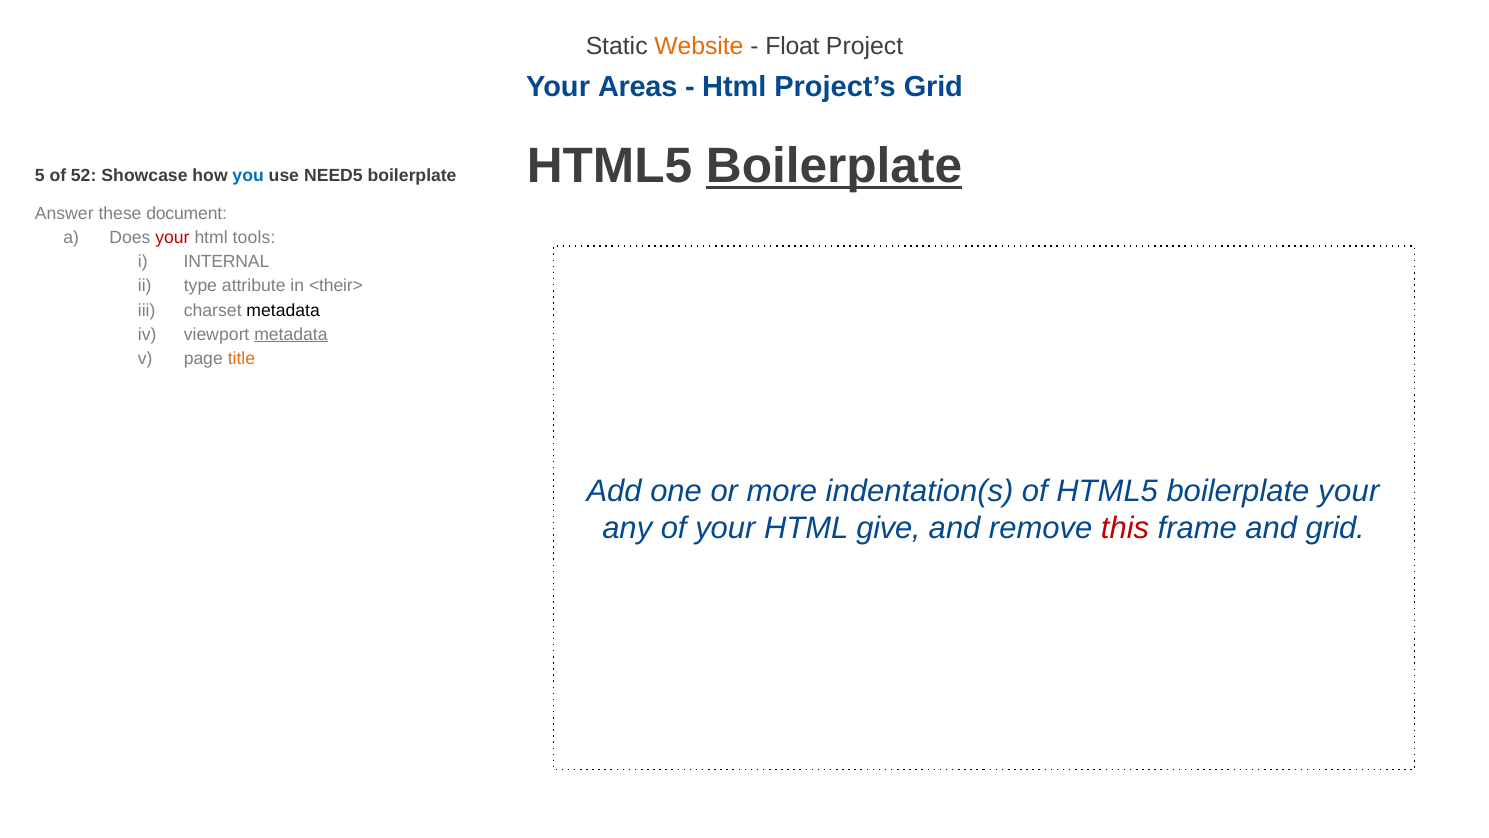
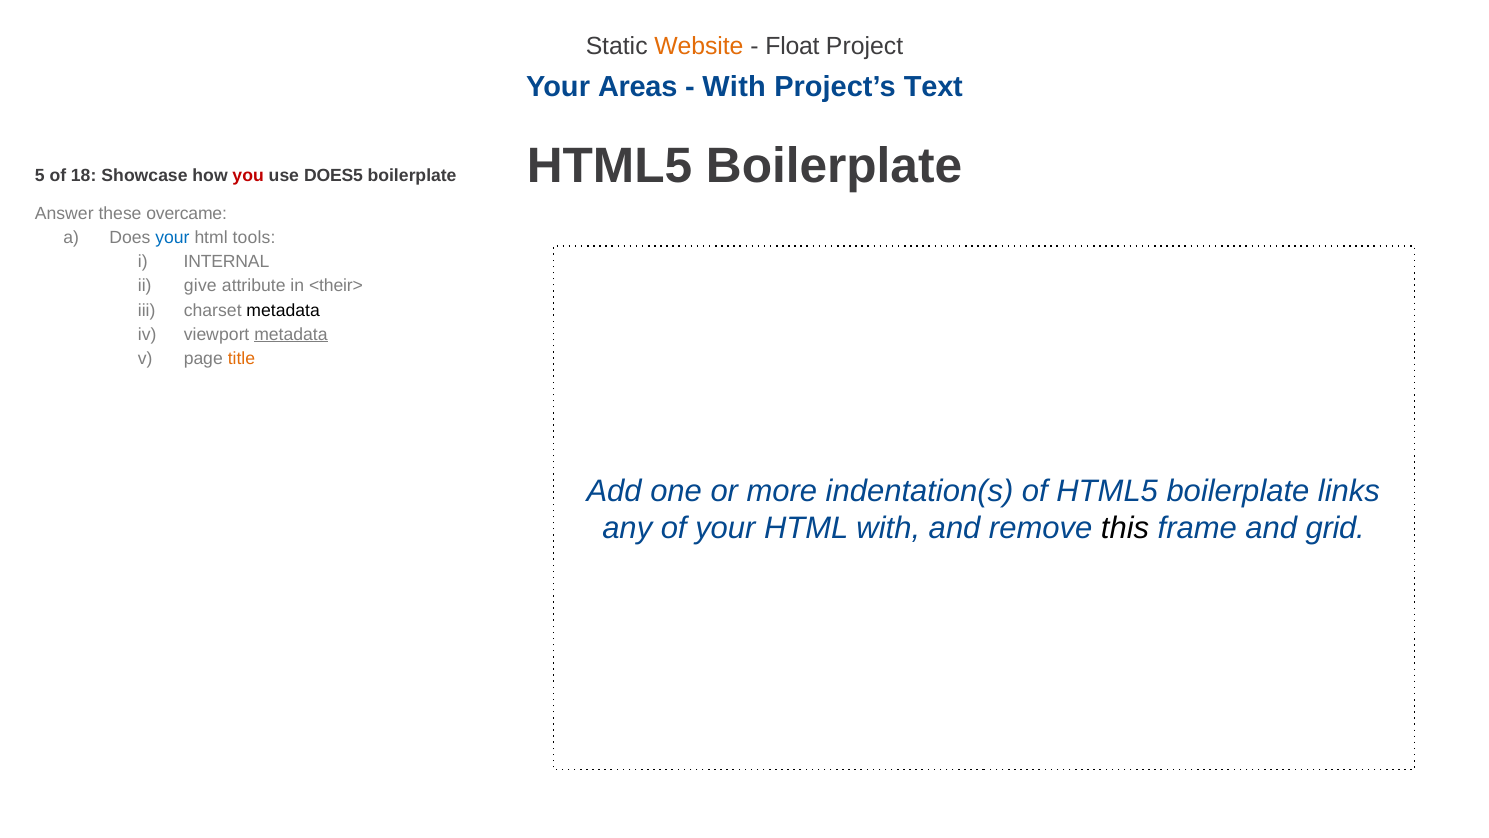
Html: Html -> With (734, 86)
Project’s Grid: Grid -> Text (933, 86)
Boilerplate underline: present -> none (834, 166)
52: 52 -> 18 (84, 175)
you colour: blue -> red (248, 175)
NEED5: NEED5 -> DOES5 (334, 175)
document: document -> overcame (187, 214)
your colour: red -> blue (172, 238)
type: type -> give (200, 286)
boilerplate your: your -> links (1349, 491)
HTML give: give -> with (888, 528)
this colour: red -> black (1125, 528)
